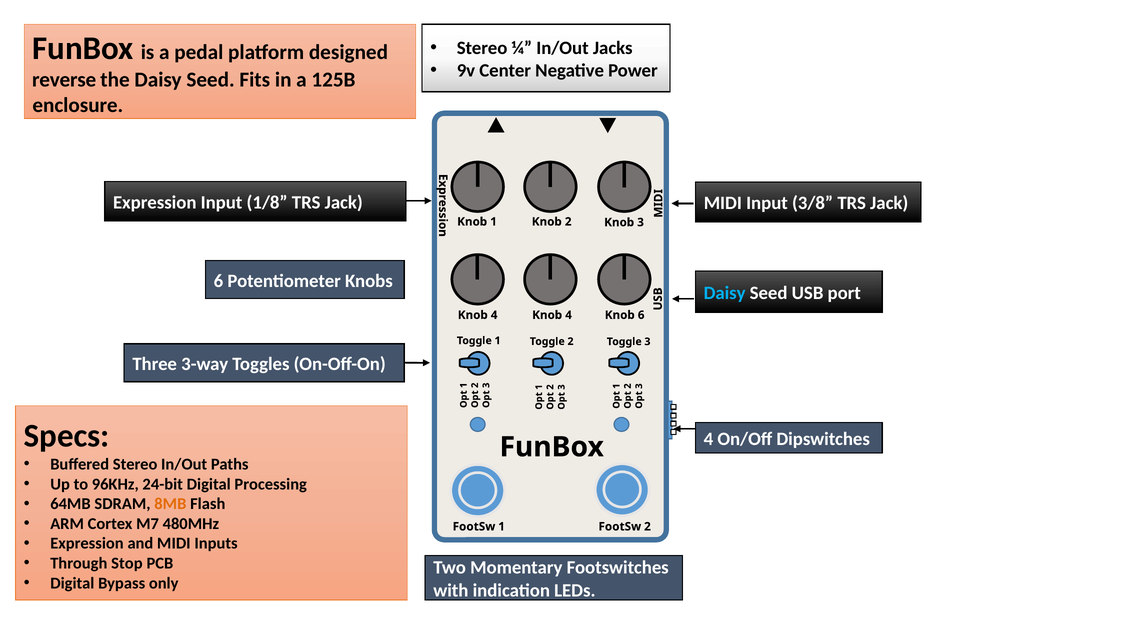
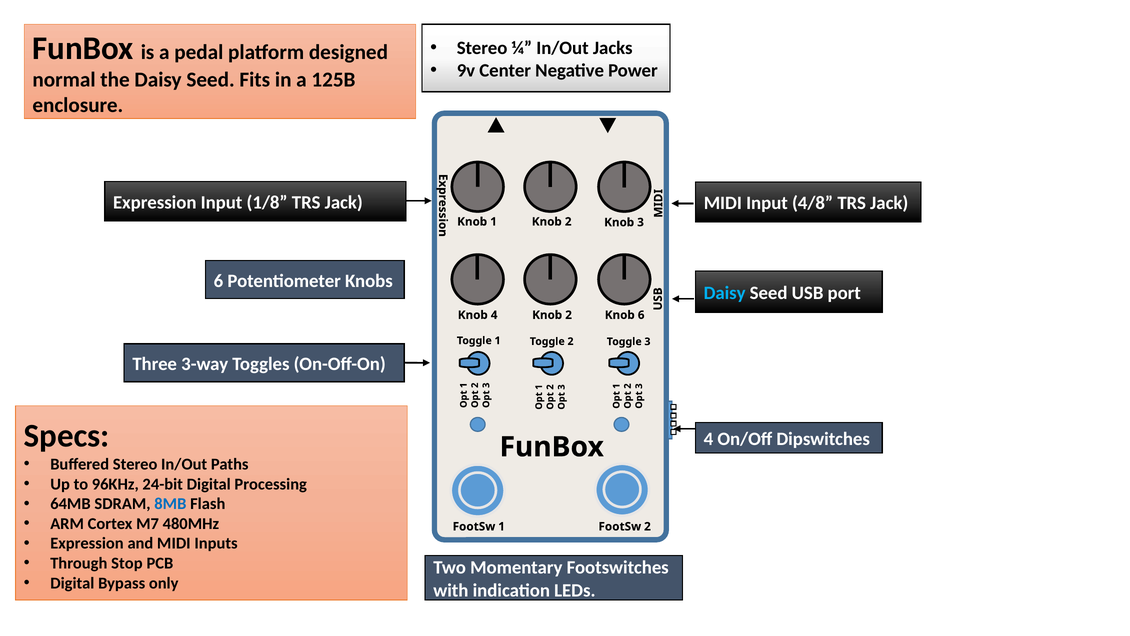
reverse: reverse -> normal (64, 80)
3/8: 3/8 -> 4/8 (813, 203)
4: 4 -> 2 (569, 315)
8MB colour: orange -> blue (170, 504)
